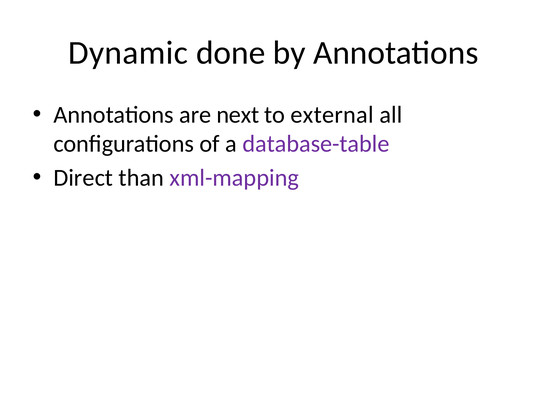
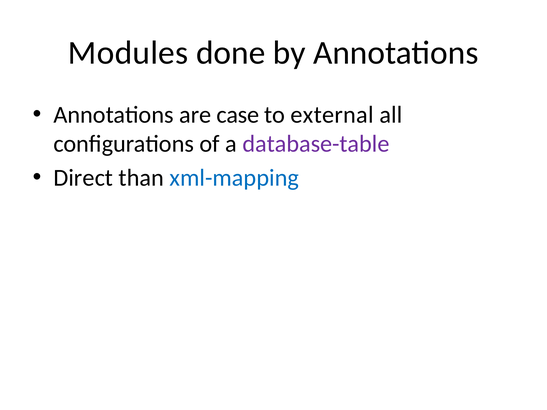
Dynamic: Dynamic -> Modules (128, 53)
next: next -> case (238, 115)
xml-mapping colour: purple -> blue (234, 178)
